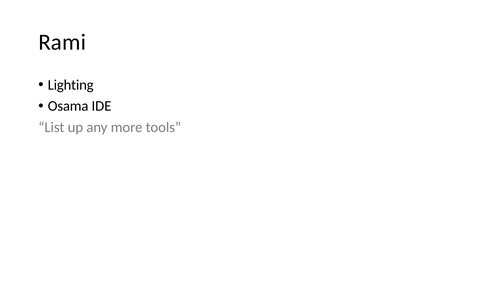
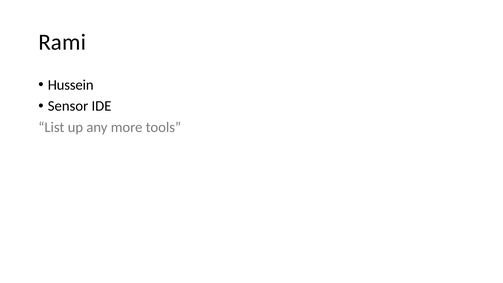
Lighting: Lighting -> Hussein (71, 85)
Osama: Osama -> Sensor (68, 106)
